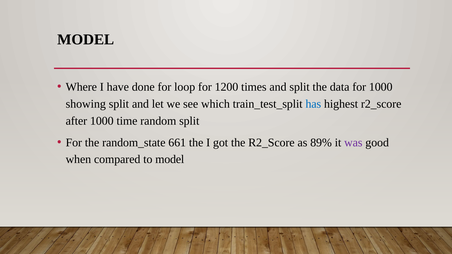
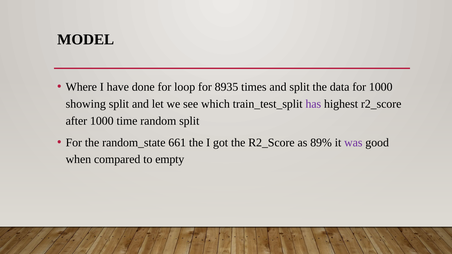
1200: 1200 -> 8935 (226, 87)
has colour: blue -> purple (313, 104)
to model: model -> empty (170, 160)
